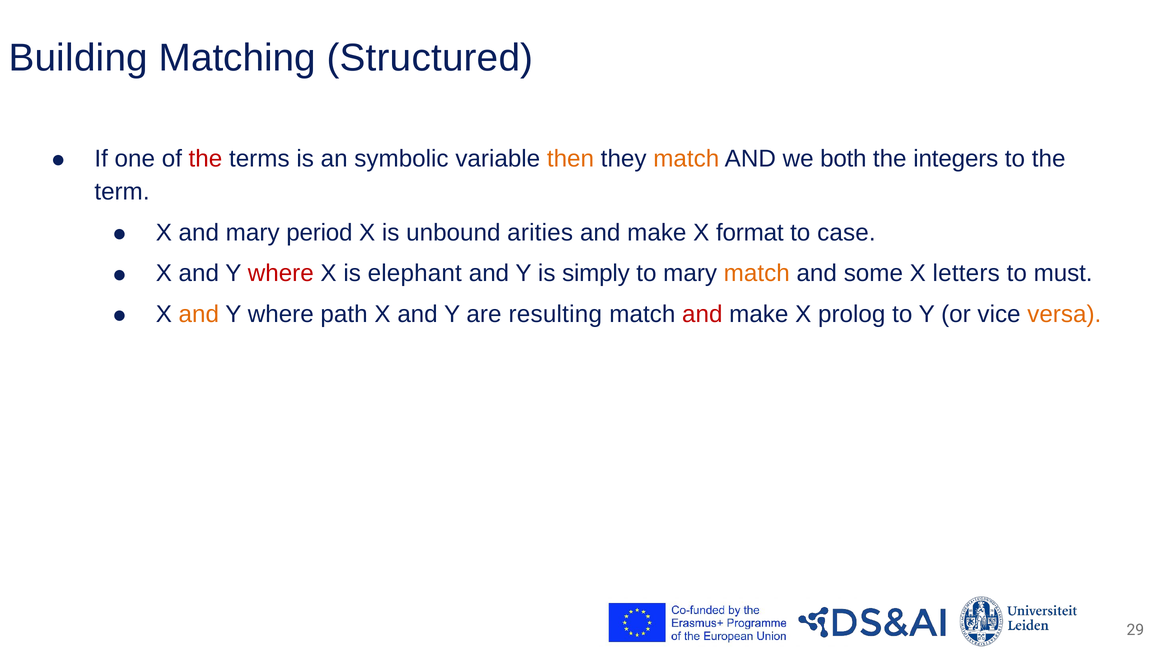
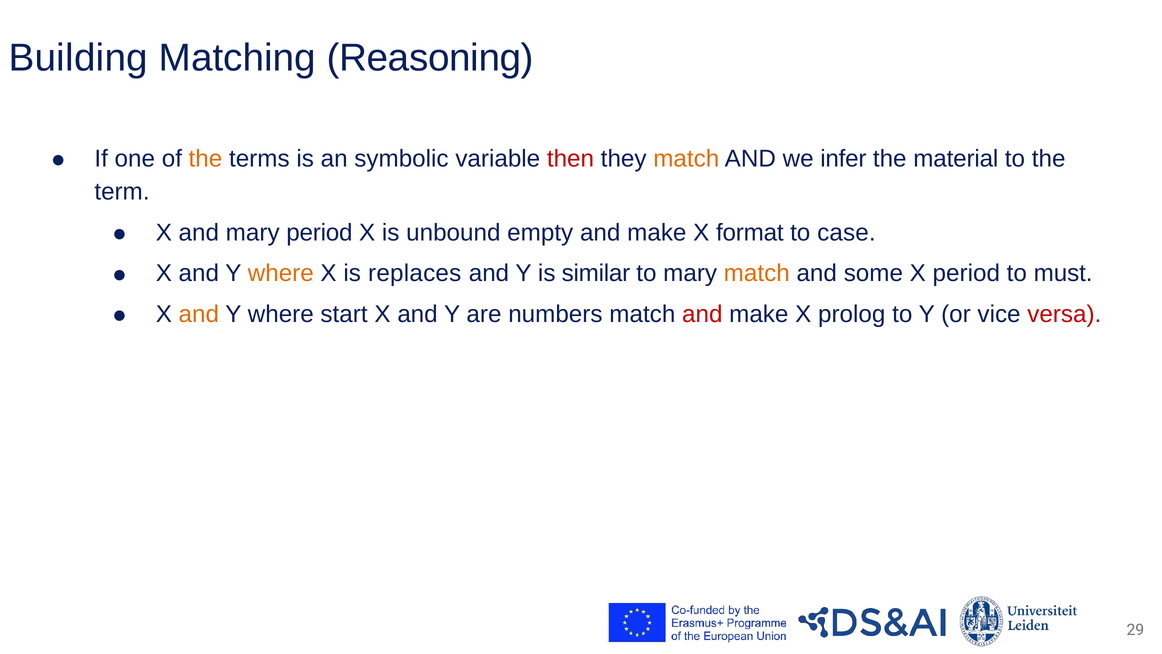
Structured: Structured -> Reasoning (430, 58)
the colour: red -> orange (205, 158)
then colour: orange -> red (570, 158)
both: both -> infer (843, 158)
integers: integers -> material (956, 158)
arities: arities -> empty (540, 233)
where colour: red -> orange (281, 273)
elephant: elephant -> replaces (415, 273)
simply: simply -> similar (596, 273)
X letters: letters -> period (966, 273)
path: path -> start (344, 314)
resulting: resulting -> numbers (555, 314)
versa colour: orange -> red (1064, 314)
